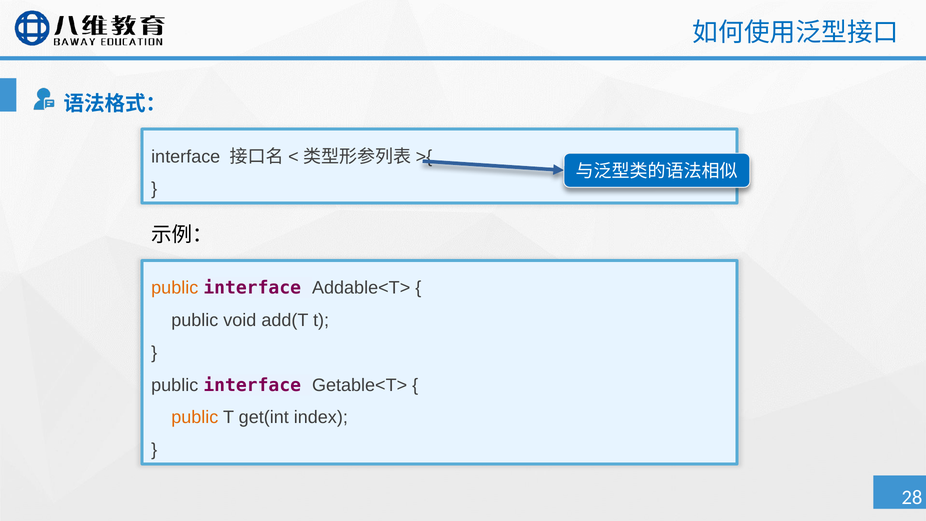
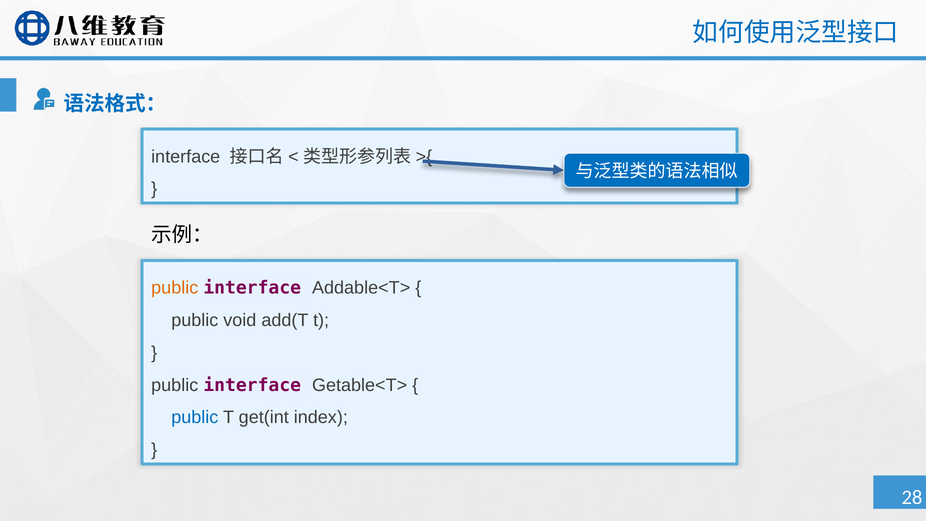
public colour: orange -> blue (195, 417)
